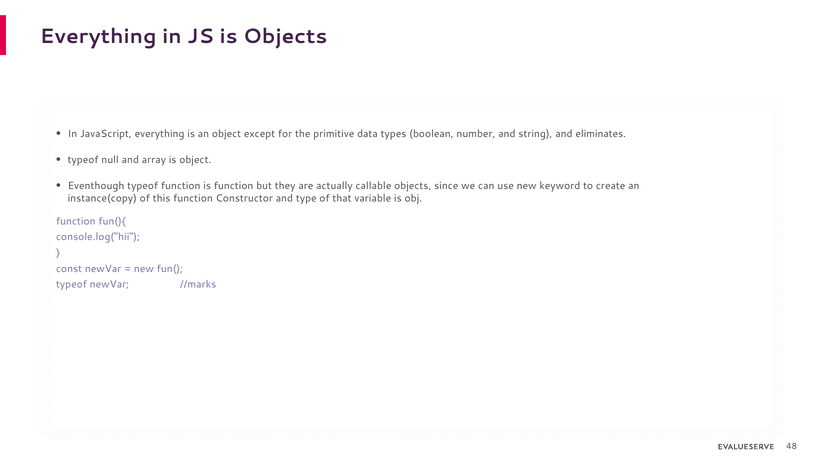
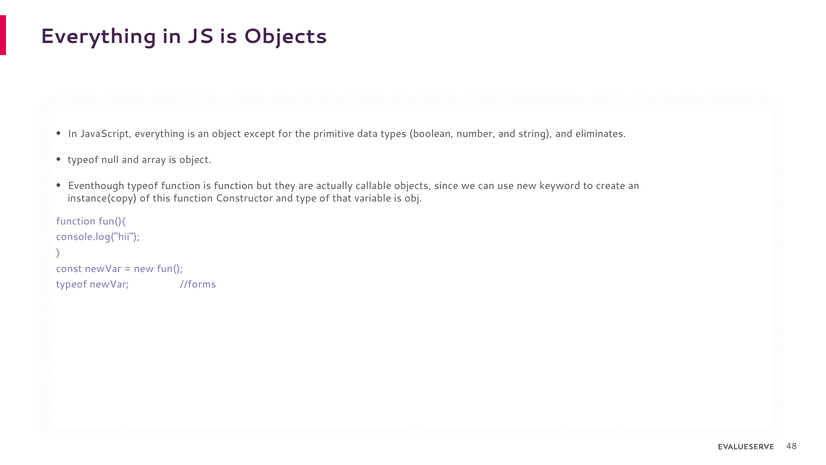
//marks: //marks -> //forms (198, 284)
